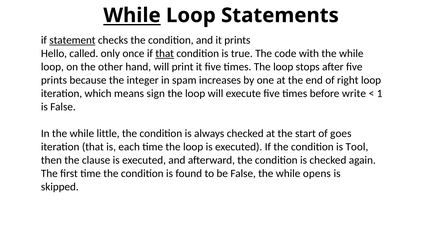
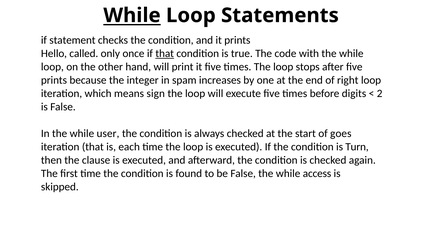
statement underline: present -> none (72, 40)
write: write -> digits (354, 94)
1: 1 -> 2 (380, 94)
little: little -> user (108, 134)
Tool: Tool -> Turn (357, 147)
opens: opens -> access (317, 174)
